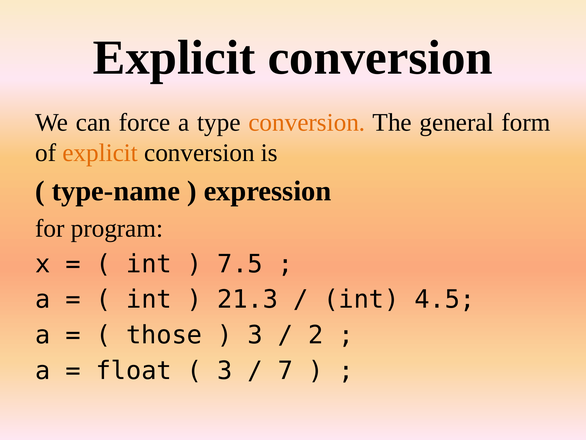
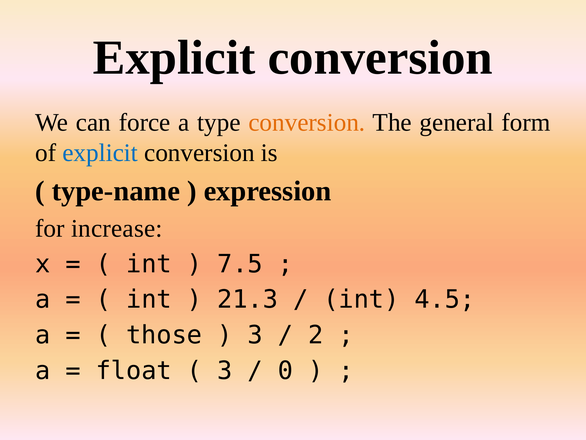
explicit colour: orange -> blue (100, 153)
program: program -> increase (117, 228)
7: 7 -> 0 (285, 370)
